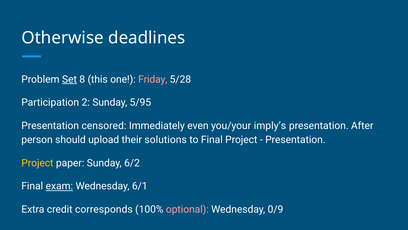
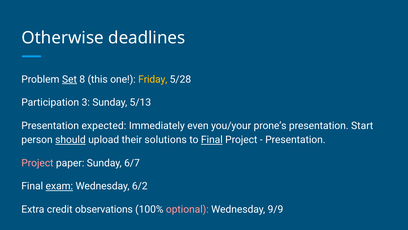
Friday colour: pink -> yellow (153, 79)
2: 2 -> 3 (86, 102)
5/95: 5/95 -> 5/13 (140, 102)
censored: censored -> expected (104, 125)
imply’s: imply’s -> prone’s (270, 125)
After: After -> Start (362, 125)
should underline: none -> present (70, 140)
Final underline: none -> present (212, 140)
Project colour: yellow -> pink (37, 163)
6/2: 6/2 -> 6/7 (132, 163)
6/1: 6/1 -> 6/2 (140, 186)
corresponds: corresponds -> observations (104, 209)
0/9: 0/9 -> 9/9 (275, 209)
